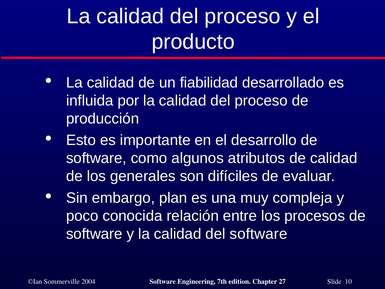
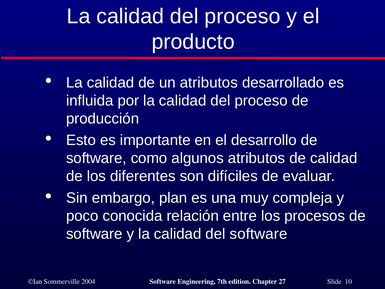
un fiabilidad: fiabilidad -> atributos (209, 83)
generales: generales -> diferentes (143, 176)
